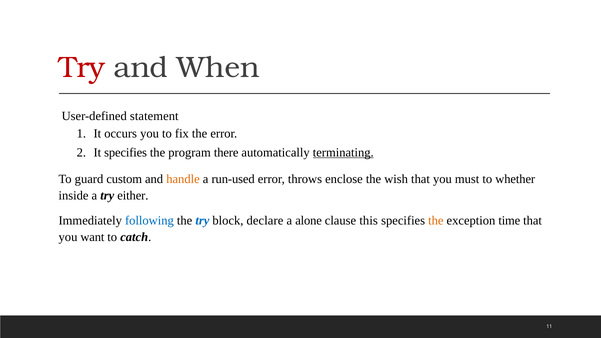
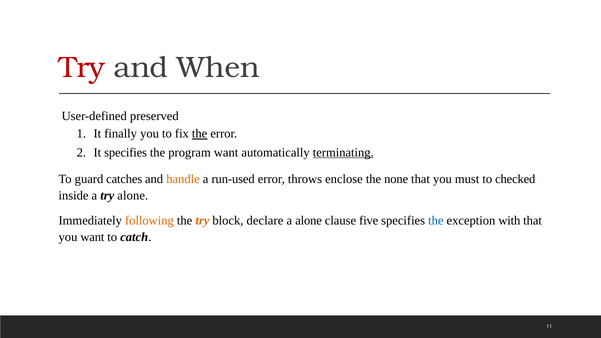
statement: statement -> preserved (154, 116)
occurs: occurs -> finally (121, 134)
the underline: none -> present (200, 134)
program there: there -> want (226, 152)
custom: custom -> catches (124, 179)
wish: wish -> none (396, 179)
whether: whether -> checked (515, 179)
try either: either -> alone (133, 196)
following colour: blue -> orange (149, 221)
try colour: blue -> orange (202, 221)
this: this -> five (369, 221)
the colour: orange -> blue (436, 221)
time: time -> with (509, 221)
